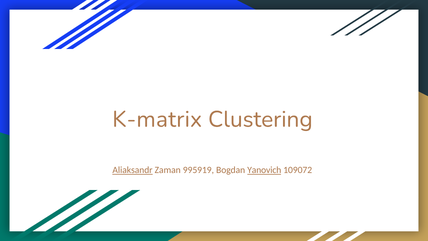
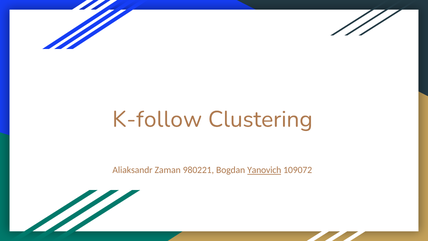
K-matrix: K-matrix -> K-follow (157, 119)
Aliaksandr underline: present -> none (133, 170)
995919: 995919 -> 980221 (198, 170)
